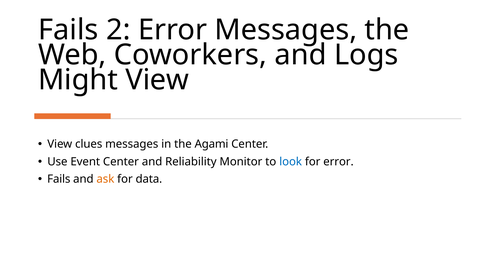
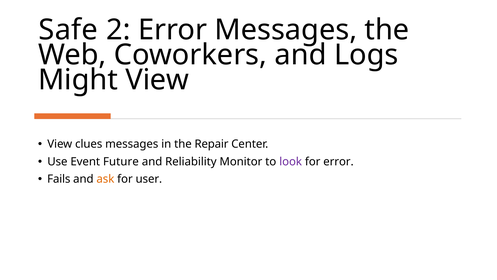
Fails: Fails -> Safe (68, 30)
Agami: Agami -> Repair (212, 144)
Event Center: Center -> Future (121, 161)
look colour: blue -> purple (291, 161)
data: data -> user (149, 179)
